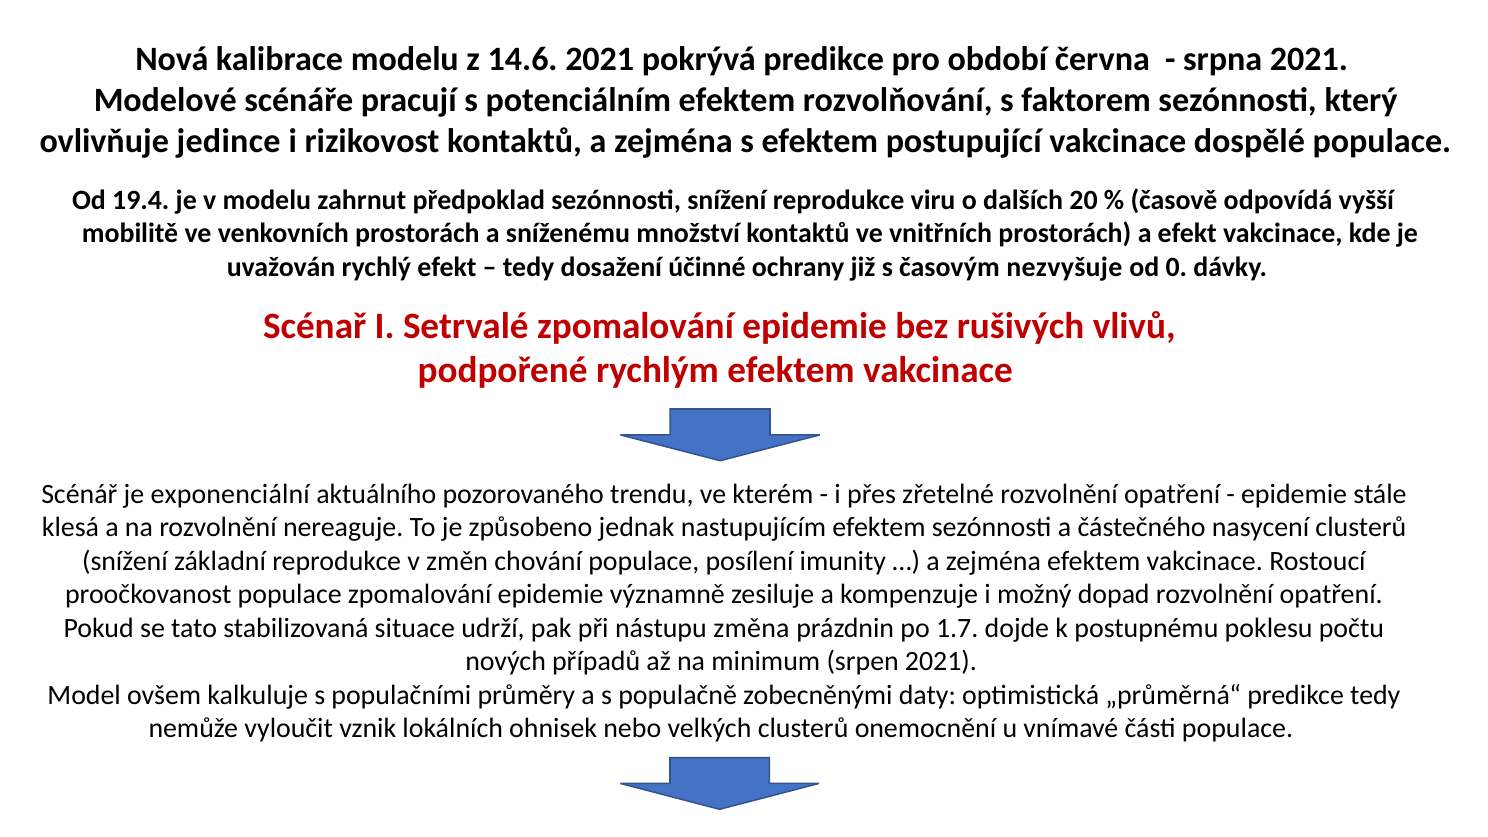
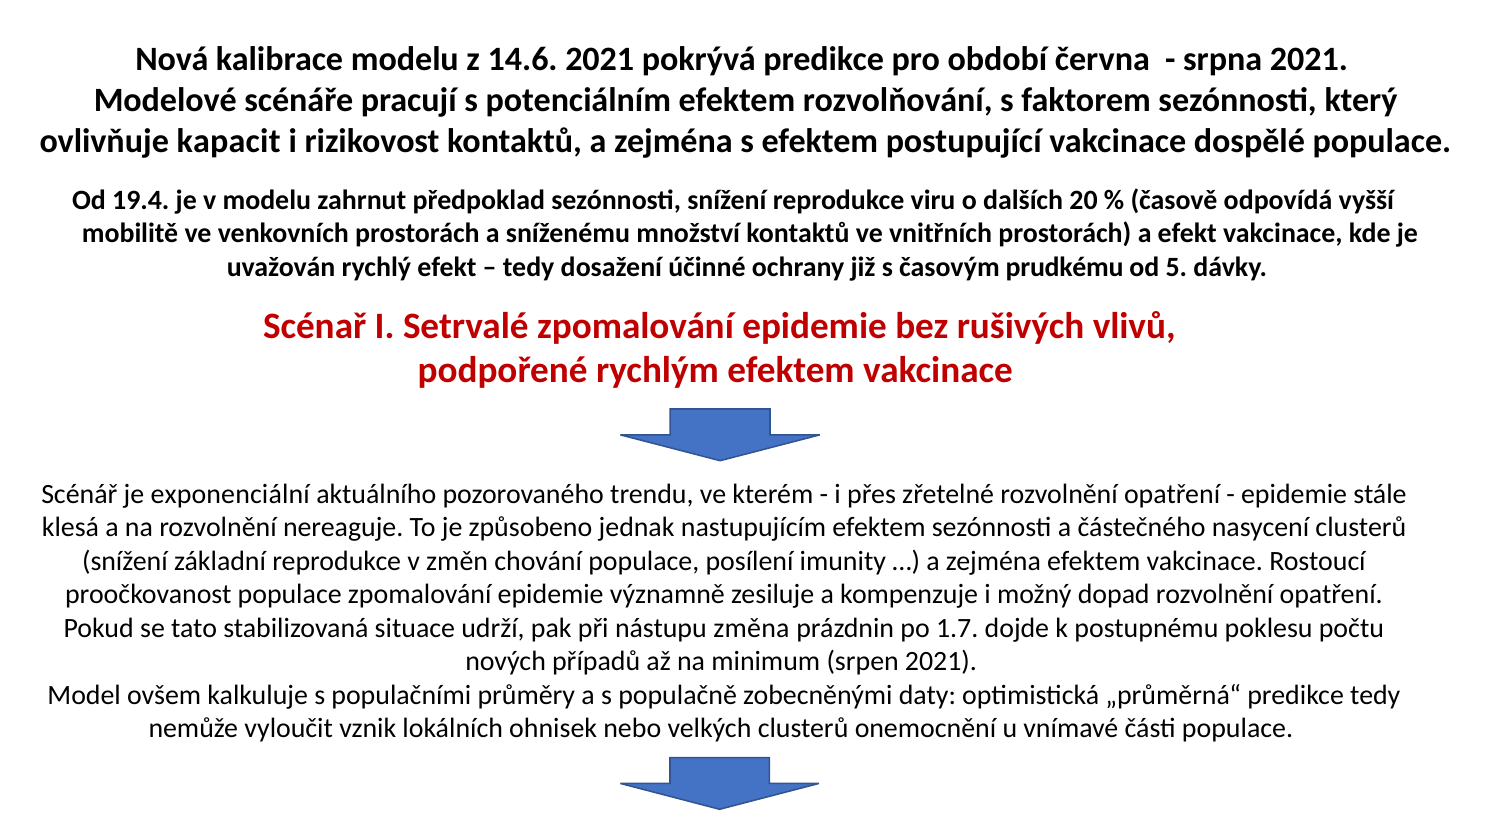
jedince: jedince -> kapacit (229, 141)
nezvyšuje: nezvyšuje -> prudkému (1065, 267)
0: 0 -> 5 (1176, 267)
